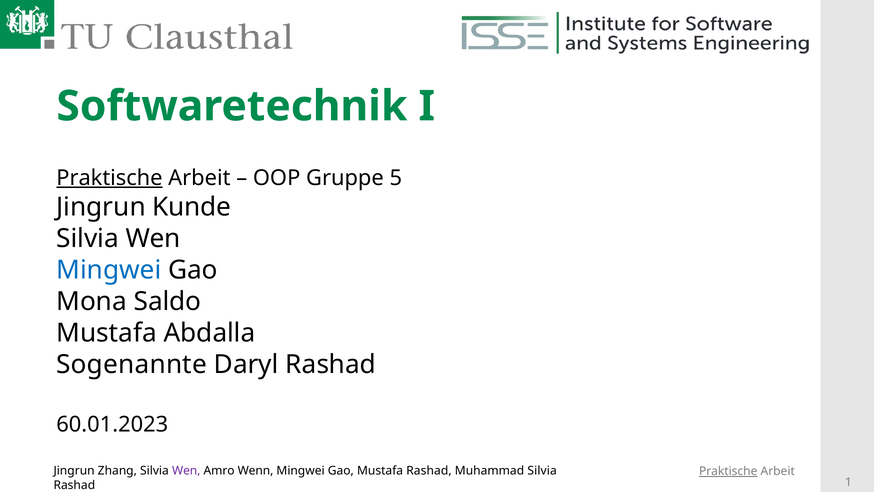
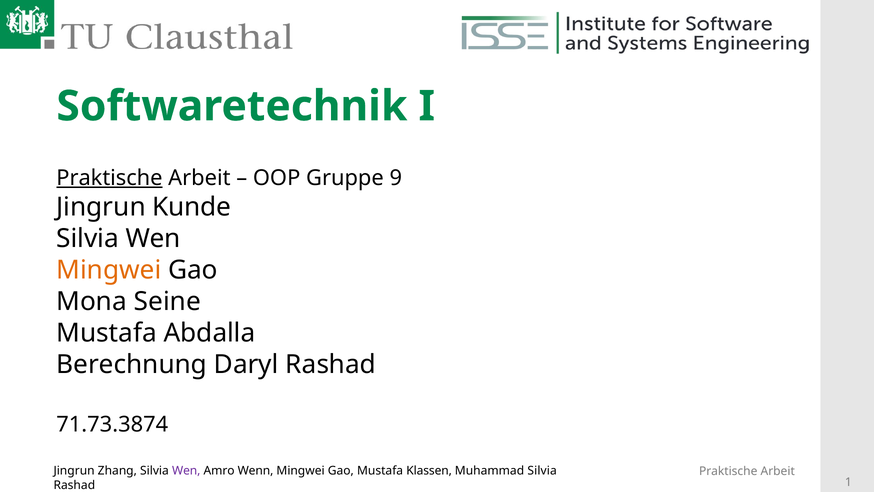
5: 5 -> 9 (396, 178)
Mingwei colour: blue -> orange (109, 270)
Saldo: Saldo -> Seine (167, 301)
Sogenannte: Sogenannte -> Berechnung (132, 364)
60.01.2023: 60.01.2023 -> 71.73.3874 (112, 424)
Mustafa Rashad: Rashad -> Klassen (429, 471)
Praktische underline: present -> none (728, 471)
